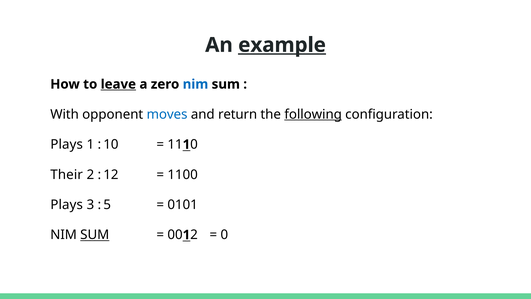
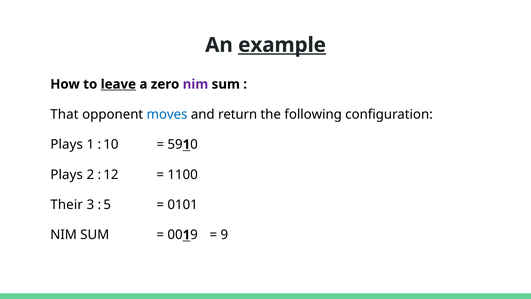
nim colour: blue -> purple (195, 84)
With: With -> That (64, 114)
following underline: present -> none (313, 114)
11: 11 -> 59 (175, 144)
Their: Their -> Plays (67, 174)
Plays: Plays -> Their (67, 205)
SUM underline: present -> none (95, 235)
1 2: 2 -> 9 (194, 235)
0: 0 -> 9 (224, 235)
